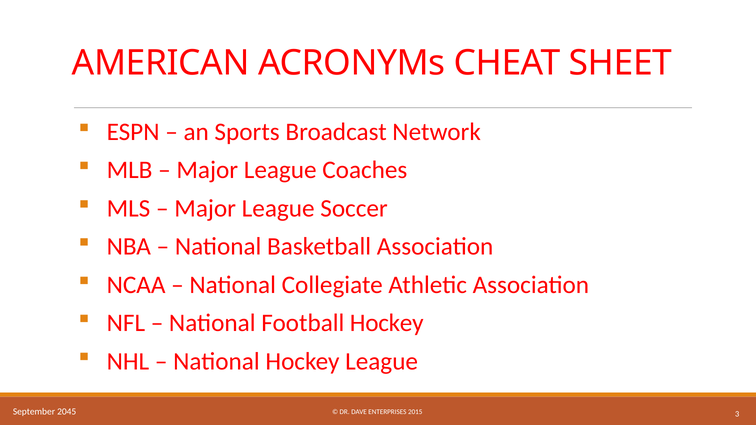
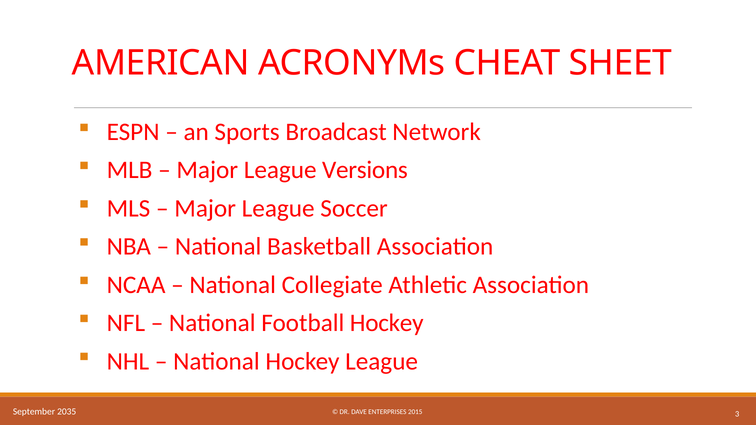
Coaches: Coaches -> Versions (365, 170)
2045: 2045 -> 2035 (67, 412)
